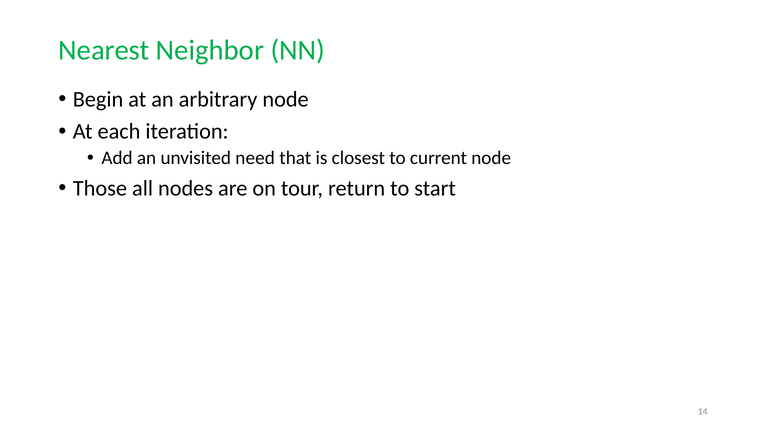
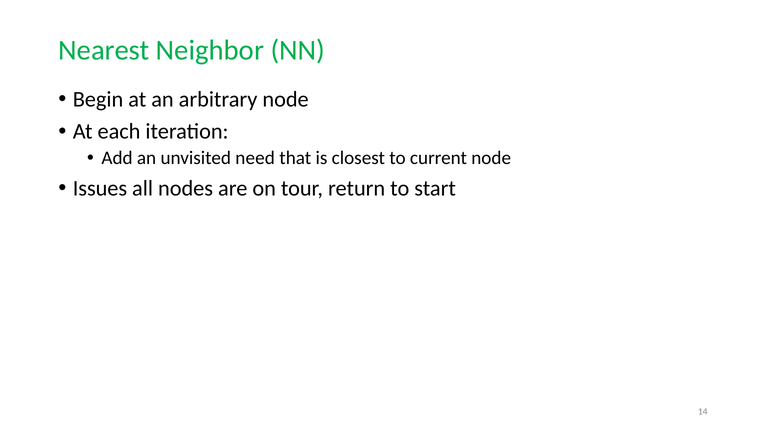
Those: Those -> Issues (100, 188)
